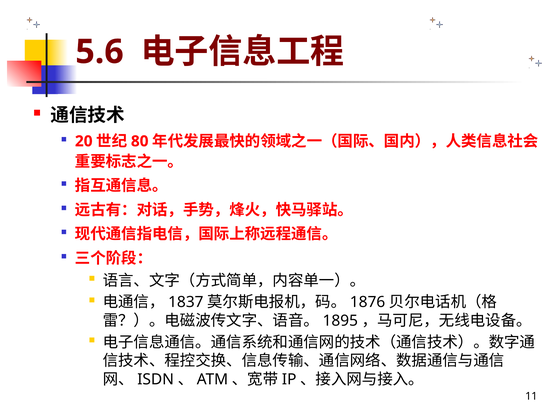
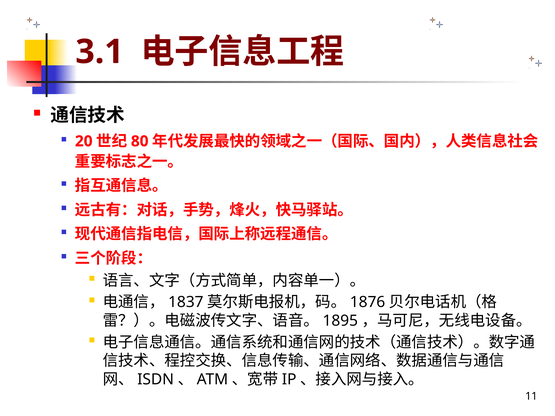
5.6: 5.6 -> 3.1 (100, 52)
